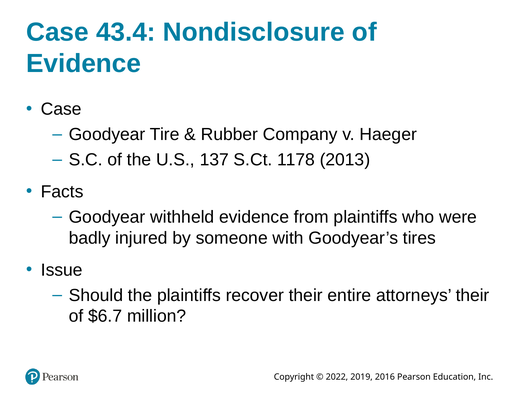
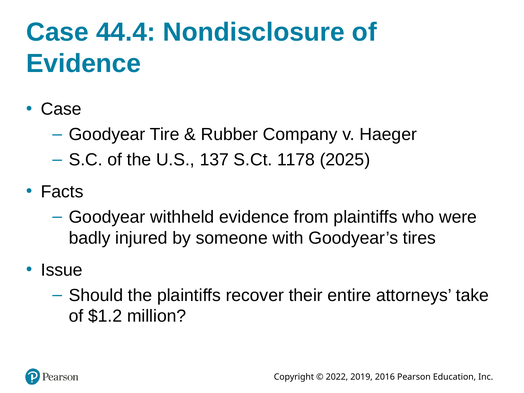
43.4: 43.4 -> 44.4 (126, 32)
2013: 2013 -> 2025 (345, 160)
attorneys their: their -> take (472, 295)
$6.7: $6.7 -> $1.2 (105, 316)
